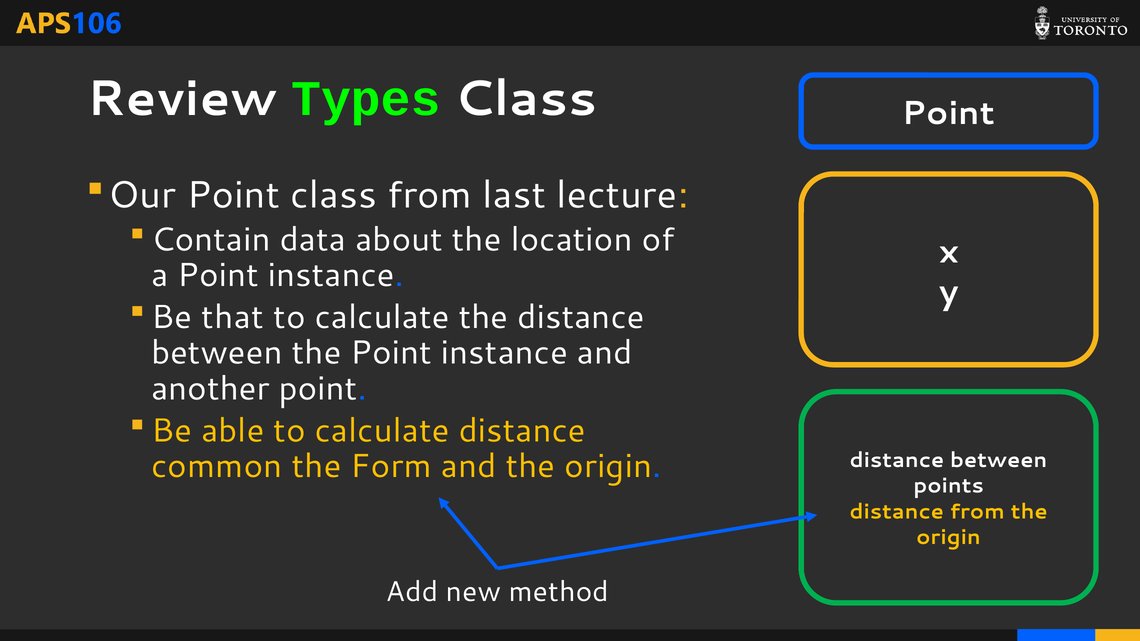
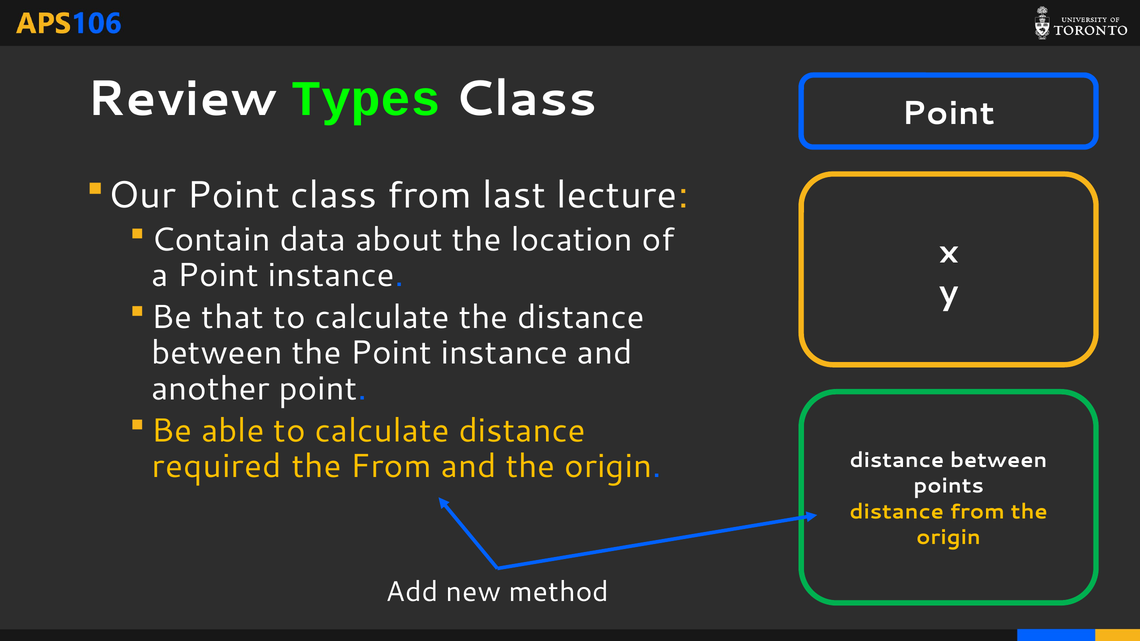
common: common -> required (217, 467)
the Form: Form -> From (391, 467)
